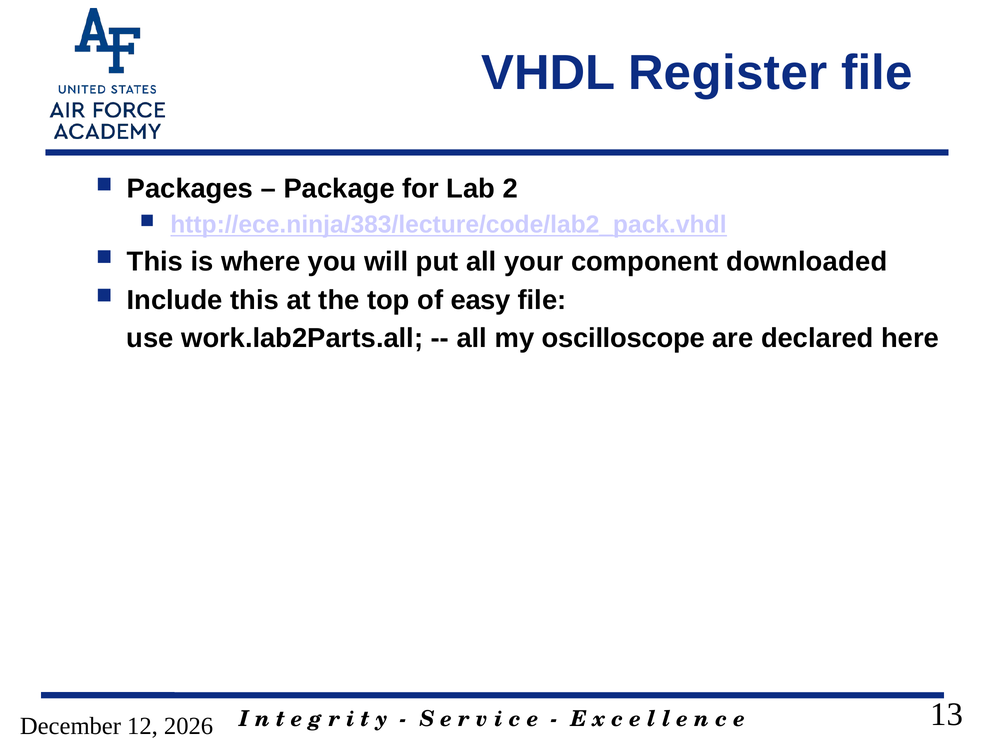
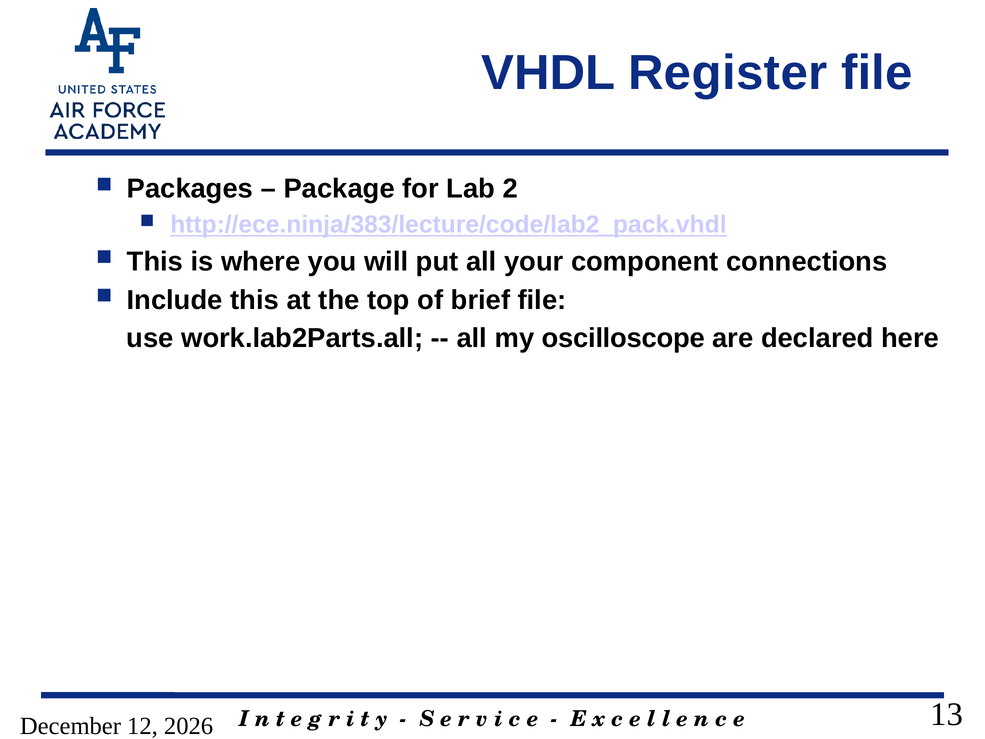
downloaded: downloaded -> connections (807, 262)
easy: easy -> brief (480, 300)
